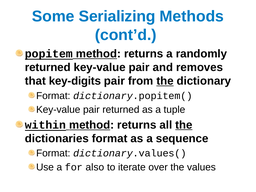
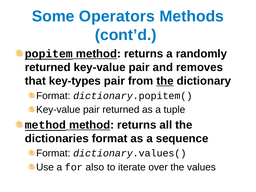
Serializing: Serializing -> Operators (117, 16)
key-digits: key-digits -> key-types (75, 81)
within: within -> method (45, 125)
the underline: present -> none (184, 125)
